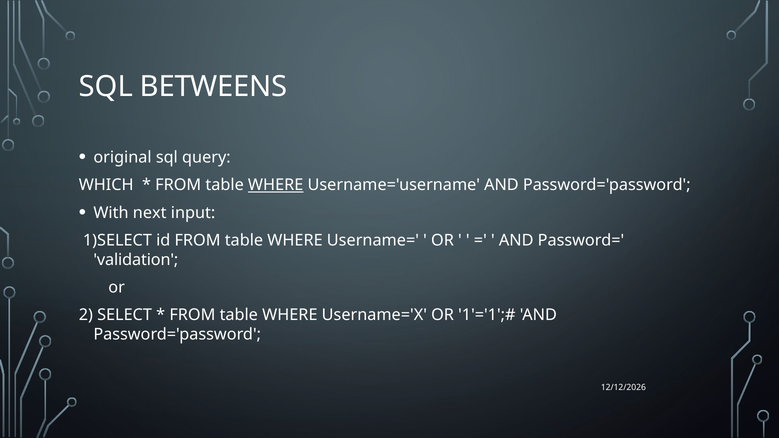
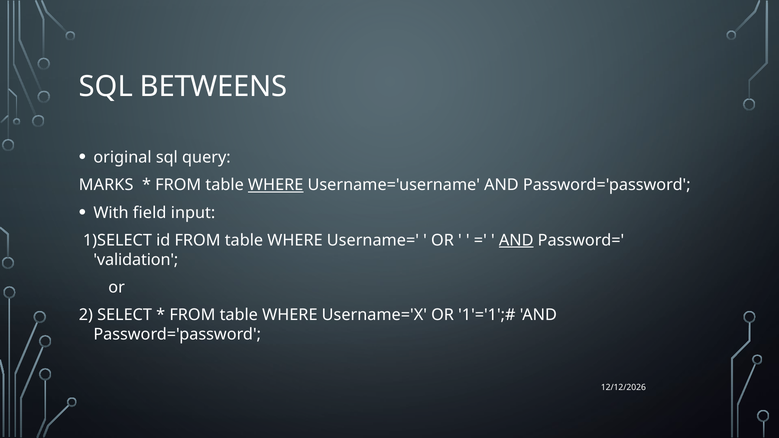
WHICH: WHICH -> MARKS (106, 185)
next: next -> field (150, 213)
AND underline: none -> present (516, 240)
